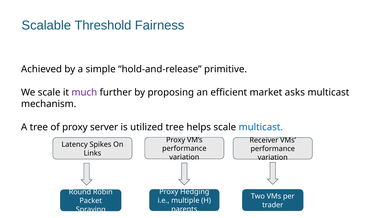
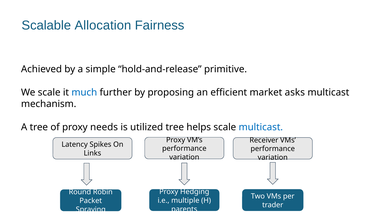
Threshold: Threshold -> Allocation (103, 25)
much colour: purple -> blue (84, 92)
server: server -> needs (104, 127)
